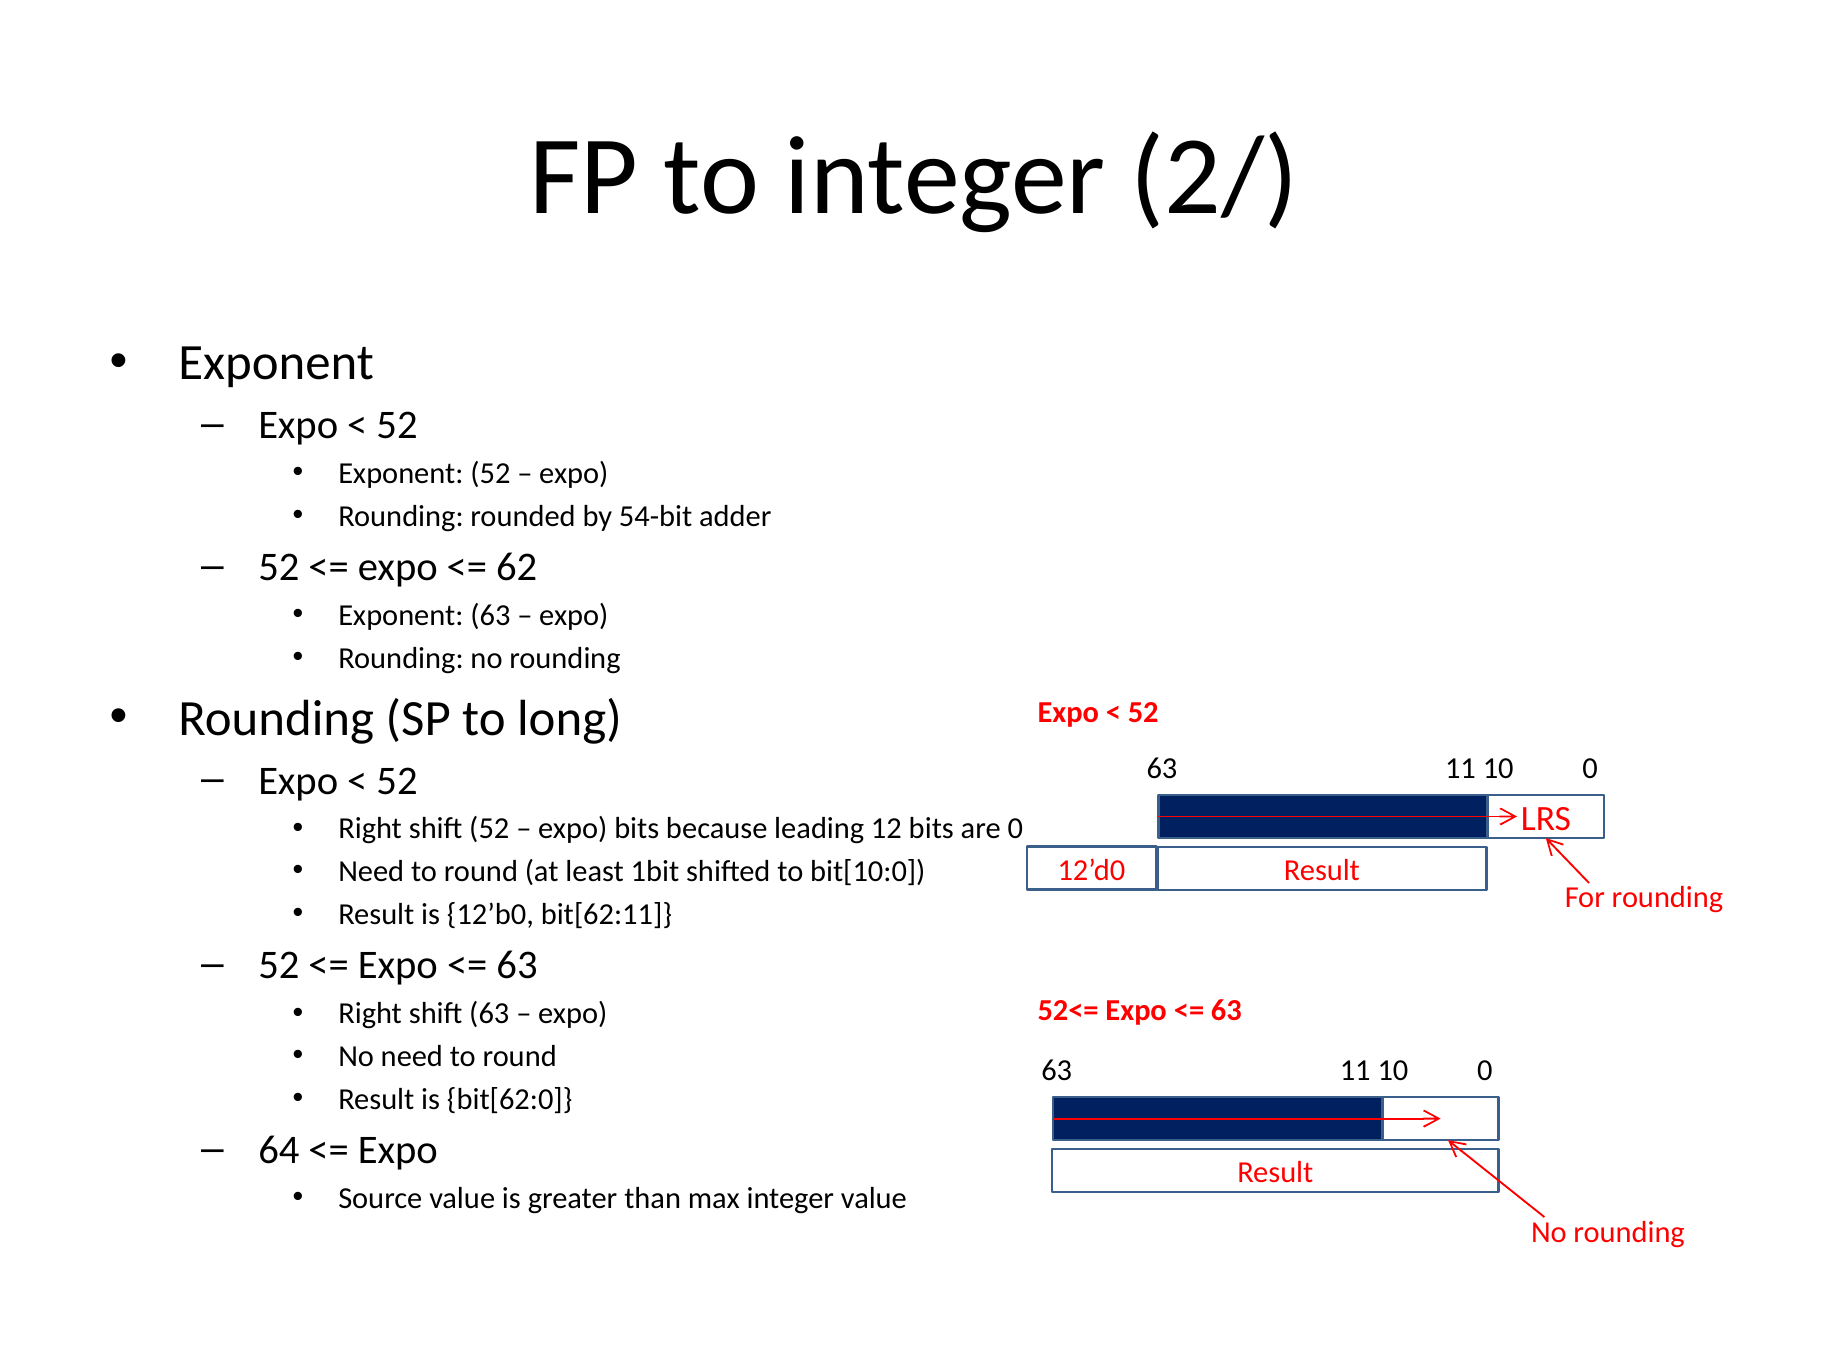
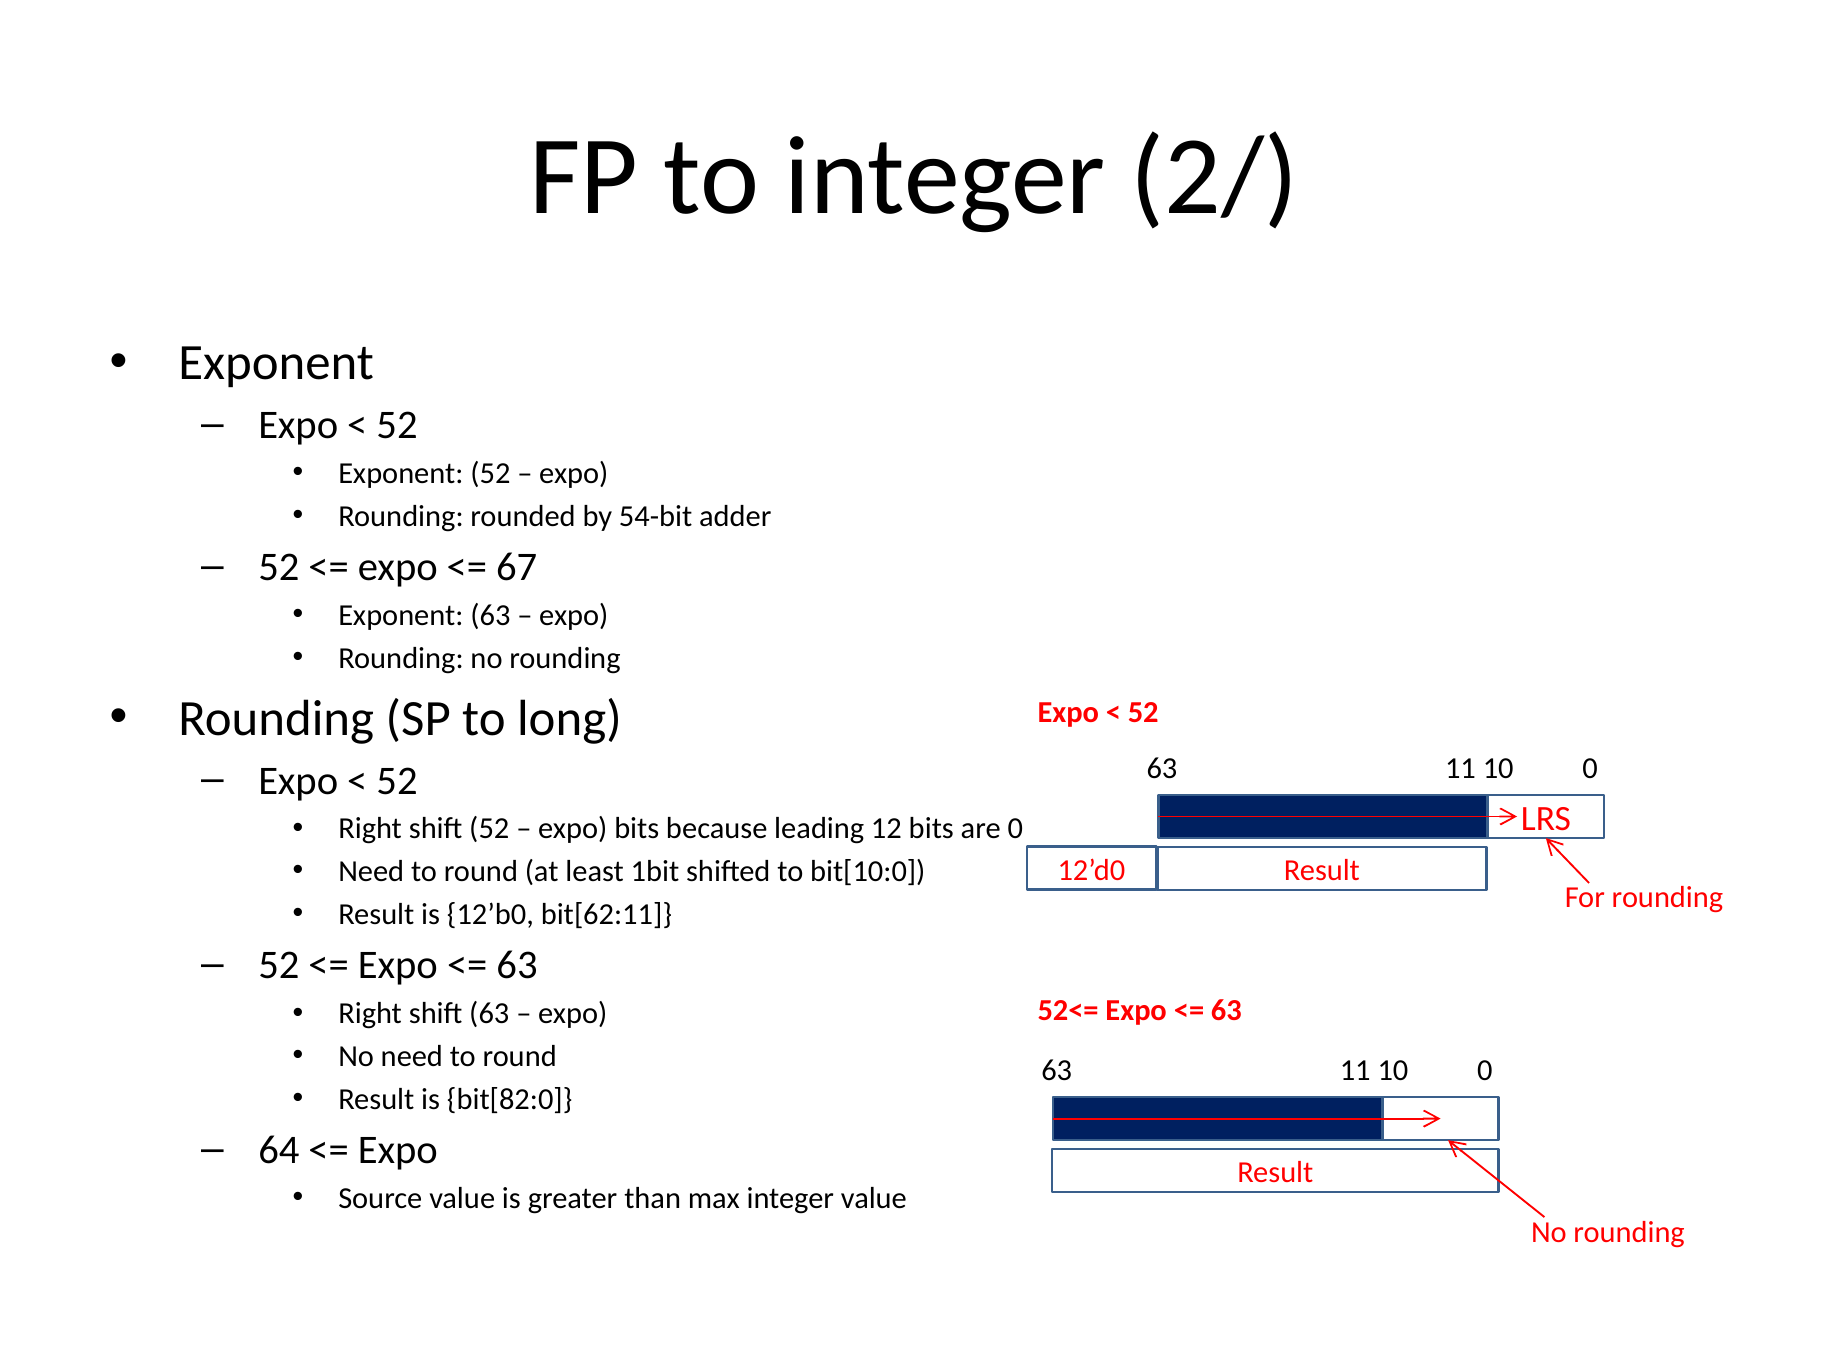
62: 62 -> 67 (517, 568)
bit[62:0: bit[62:0 -> bit[82:0 (510, 1100)
